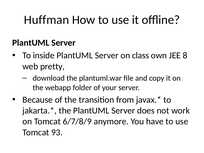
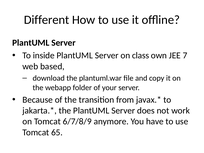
Huffman: Huffman -> Different (47, 20)
8: 8 -> 7 (185, 55)
pretty: pretty -> based (52, 66)
93: 93 -> 65 (57, 132)
